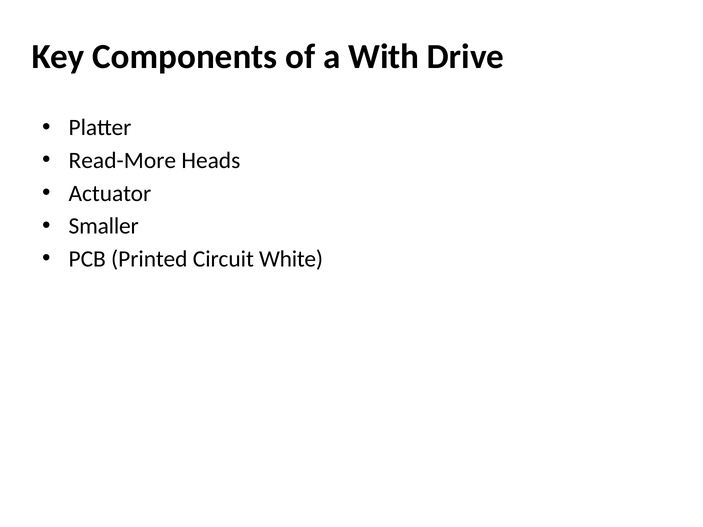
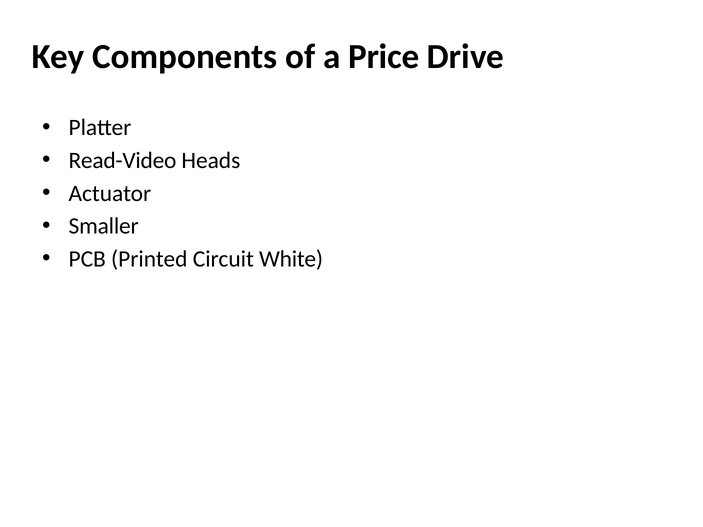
With: With -> Price (384, 57)
Read-More: Read-More -> Read-Video (122, 161)
